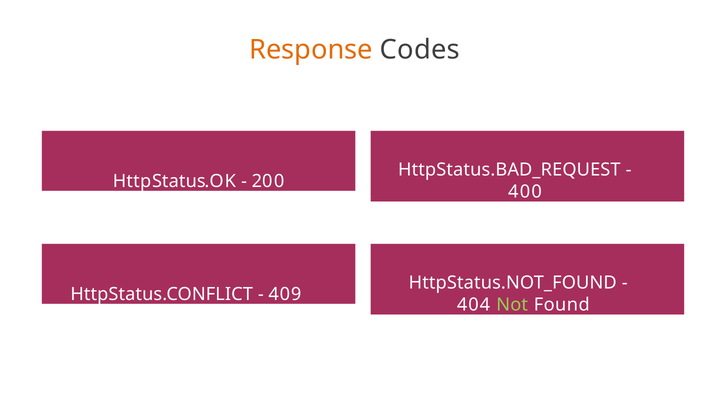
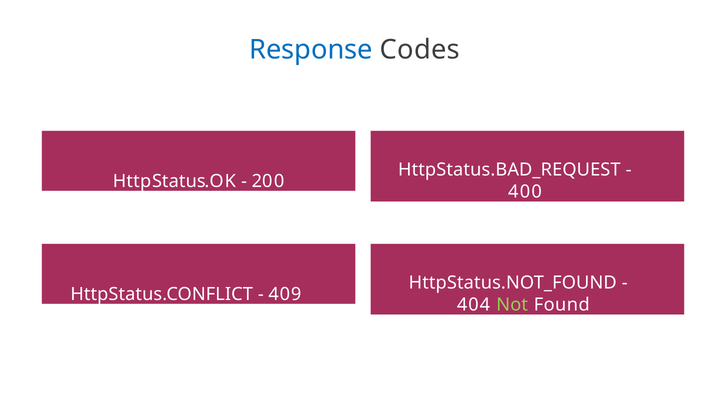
Response colour: orange -> blue (311, 50)
